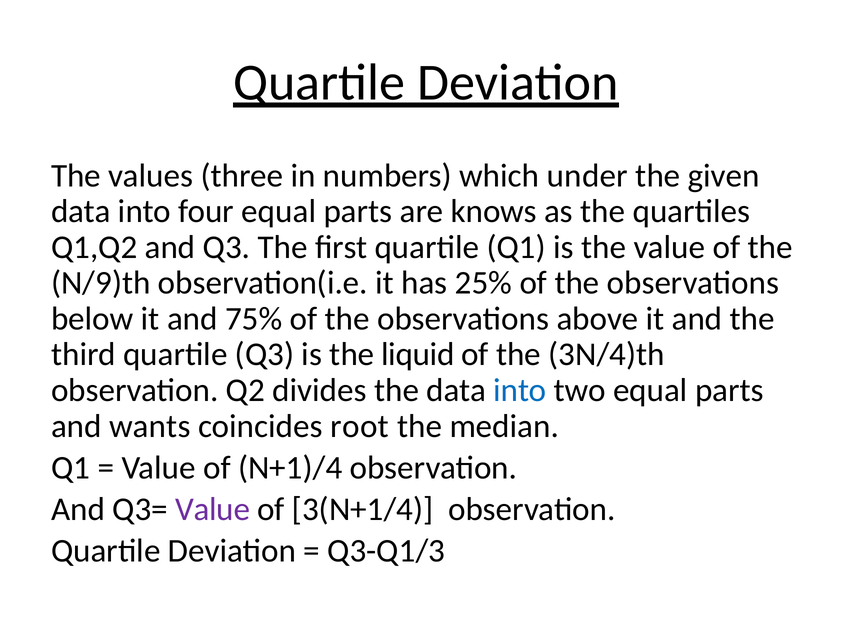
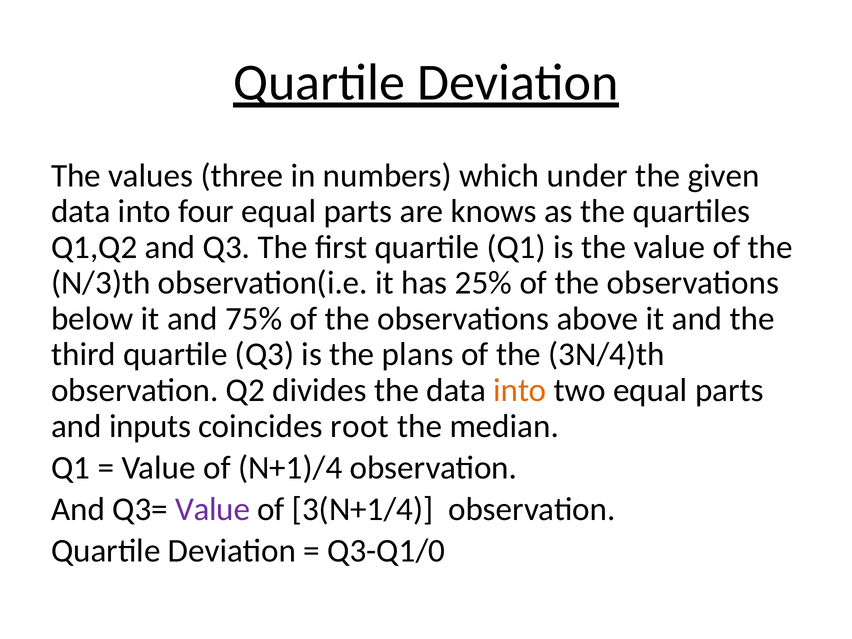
N/9)th: N/9)th -> N/3)th (101, 283)
liquid: liquid -> plans (418, 355)
into colour: blue -> orange (520, 390)
wants: wants -> inputs (150, 426)
Q3-Q1/3: Q3-Q1/3 -> Q3-Q1/0 (386, 551)
